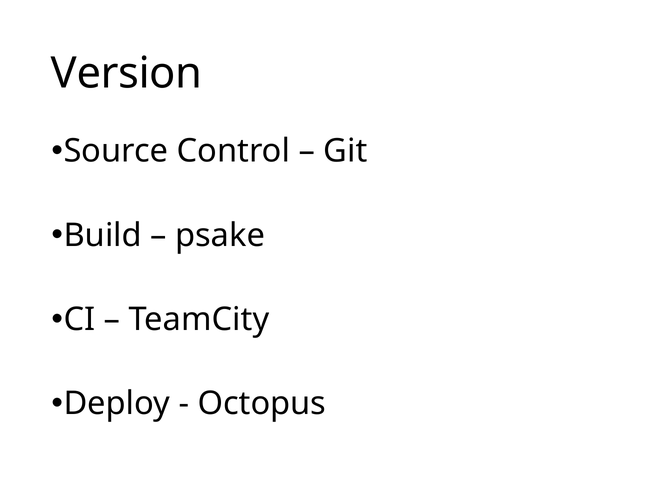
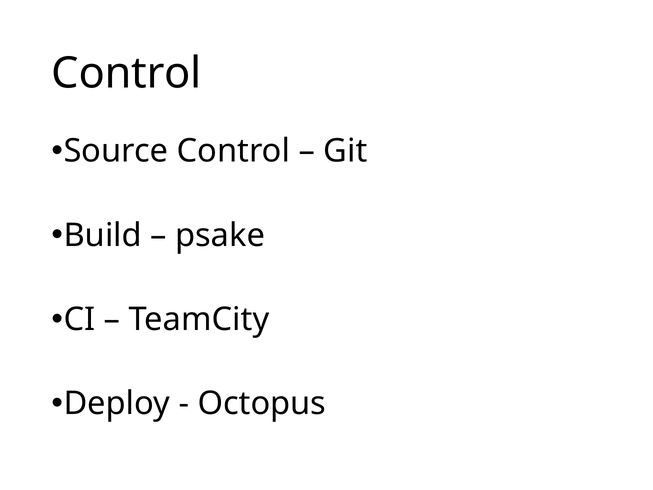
Version: Version -> Control (126, 73)
